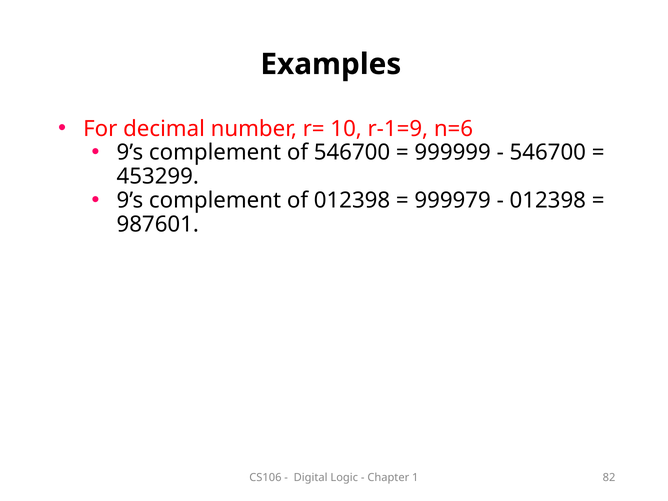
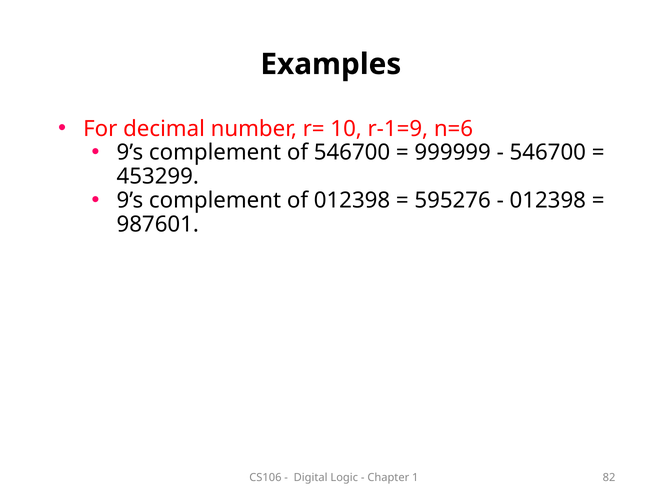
999979: 999979 -> 595276 (453, 200)
